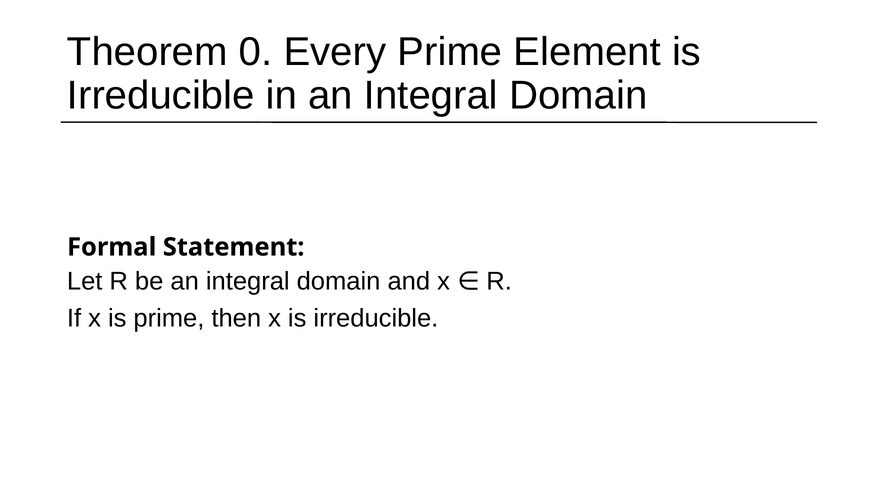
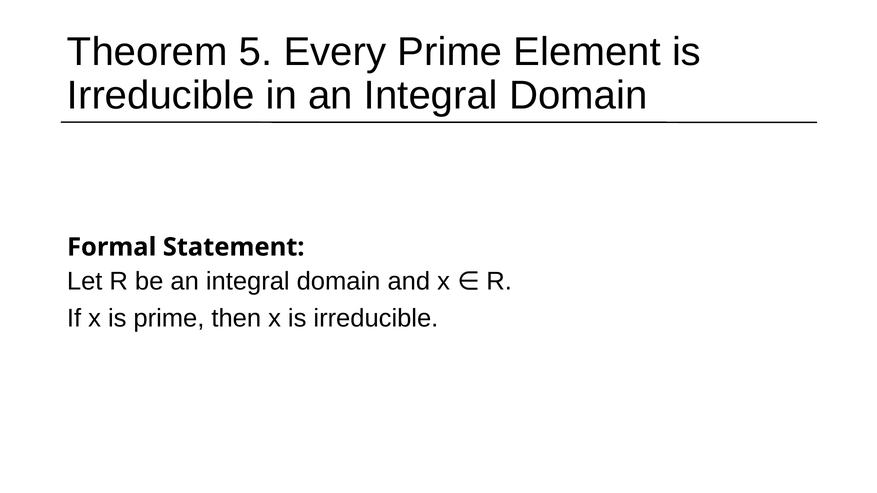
0: 0 -> 5 (256, 52)
